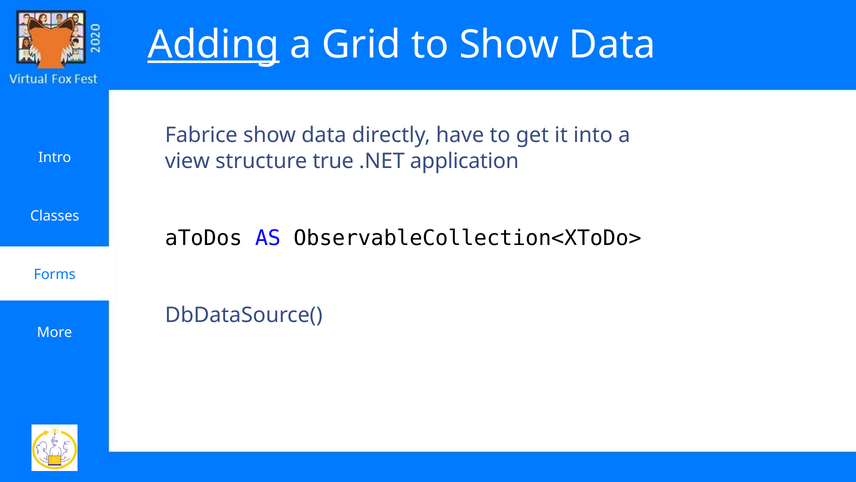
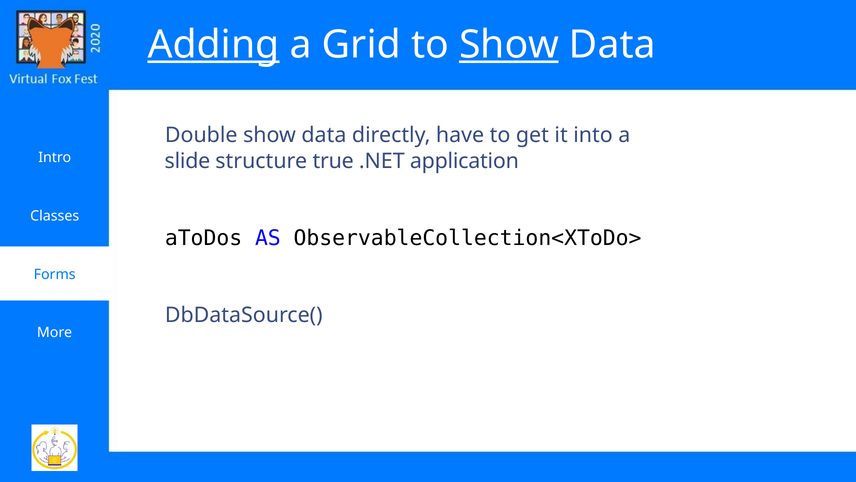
Show underline: none -> present (509, 45)
Fabrice: Fabrice -> Double (201, 135)
view: view -> slide (187, 161)
